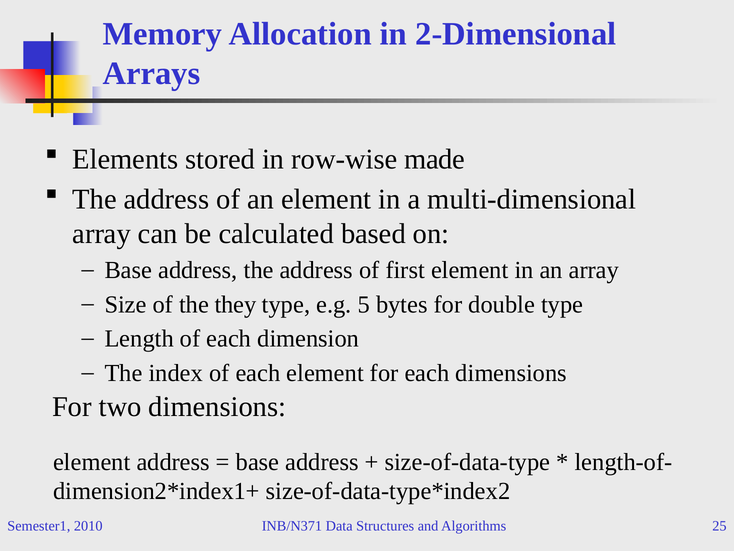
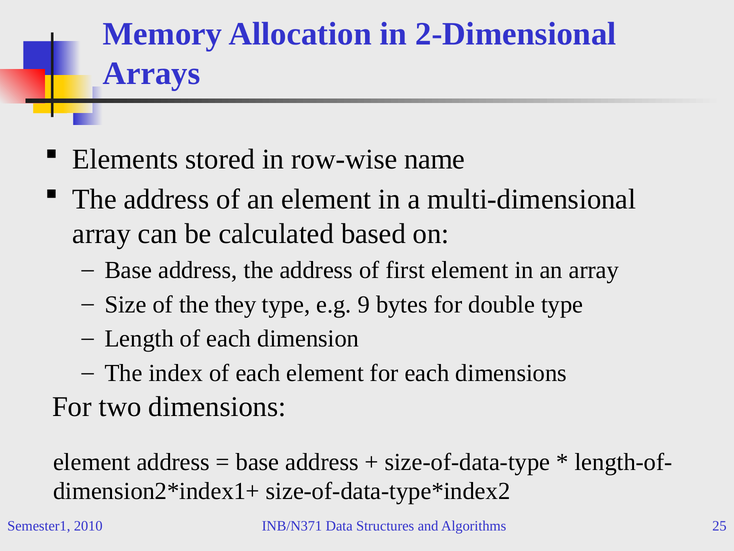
made: made -> name (435, 159)
5: 5 -> 9 (364, 304)
